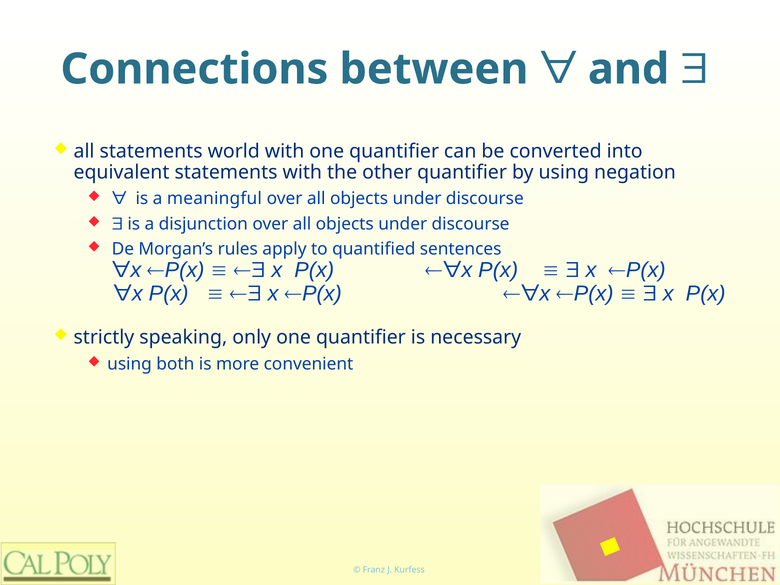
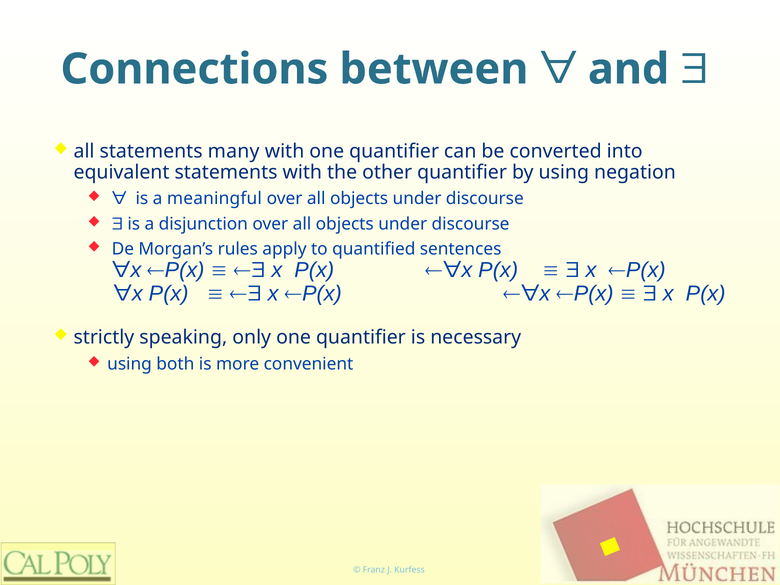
world: world -> many (234, 151)
